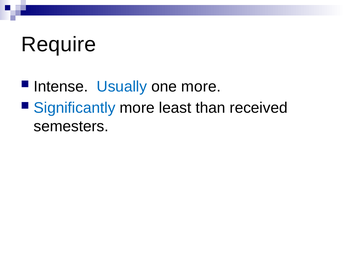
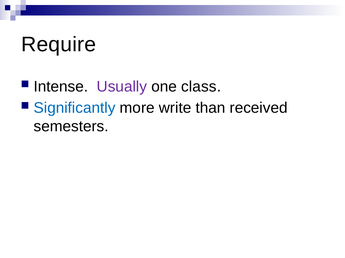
Usually colour: blue -> purple (122, 87)
one more: more -> class (201, 87)
least: least -> write (175, 108)
